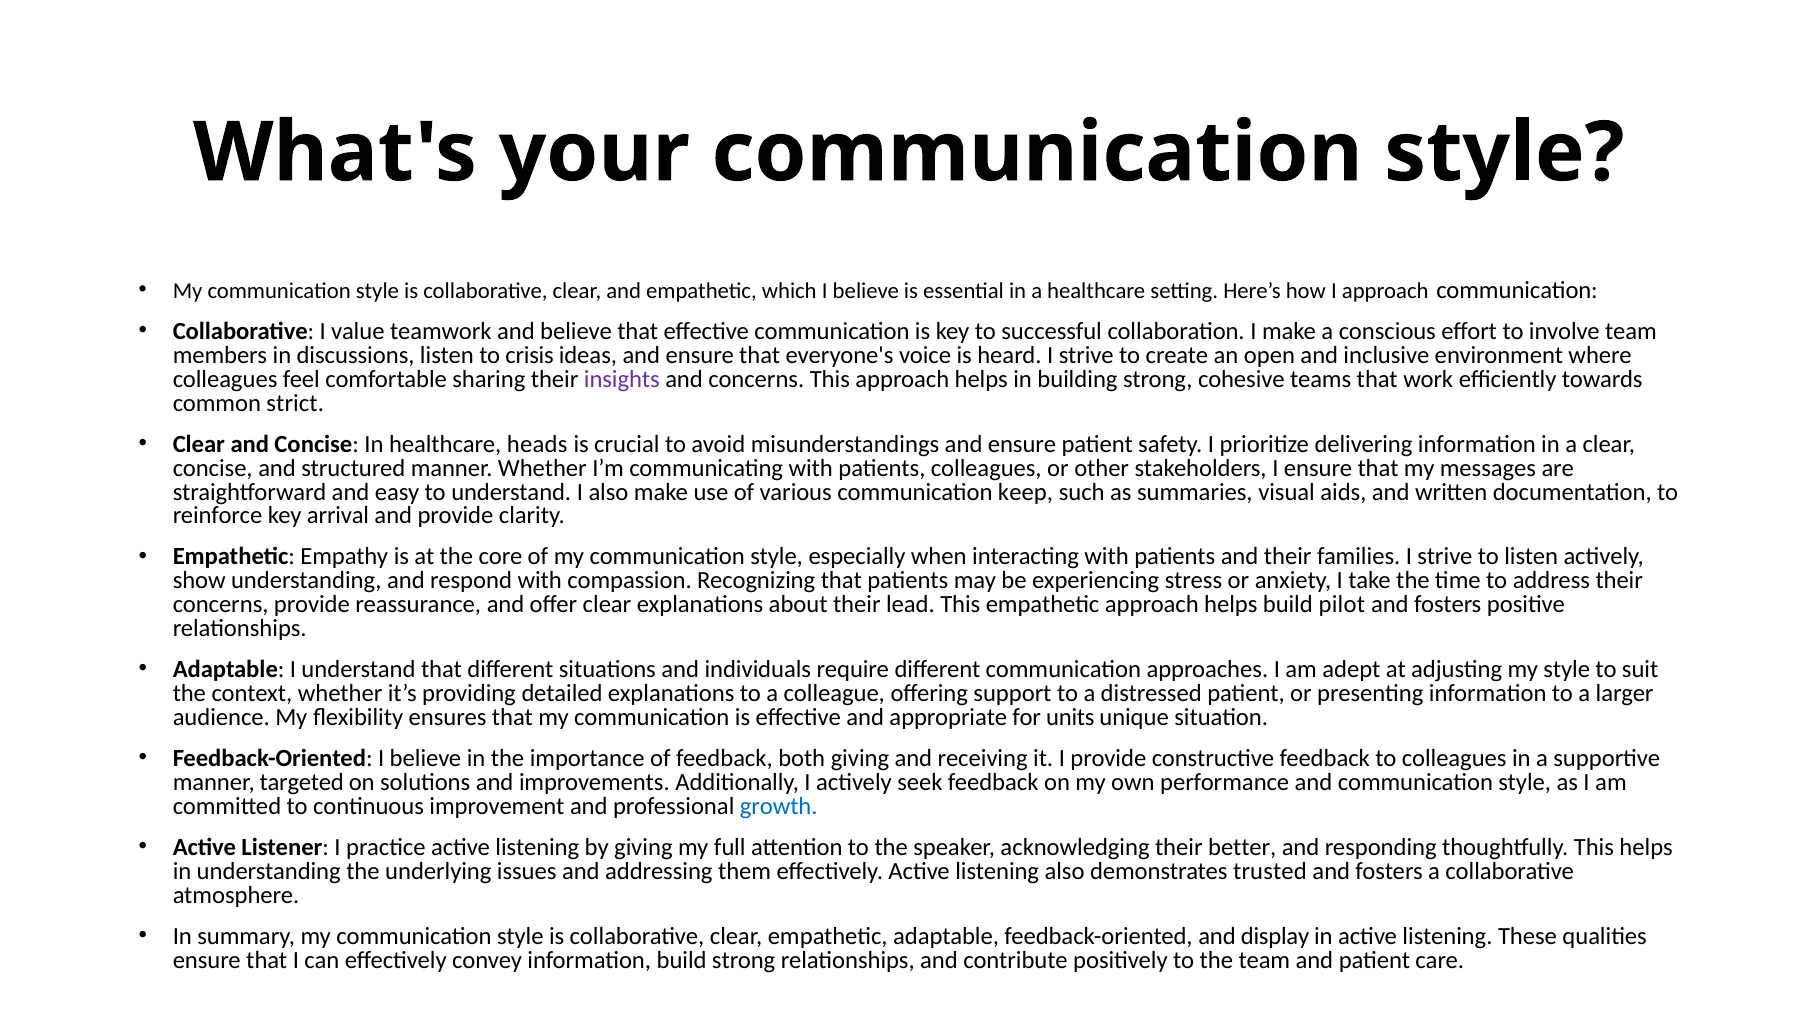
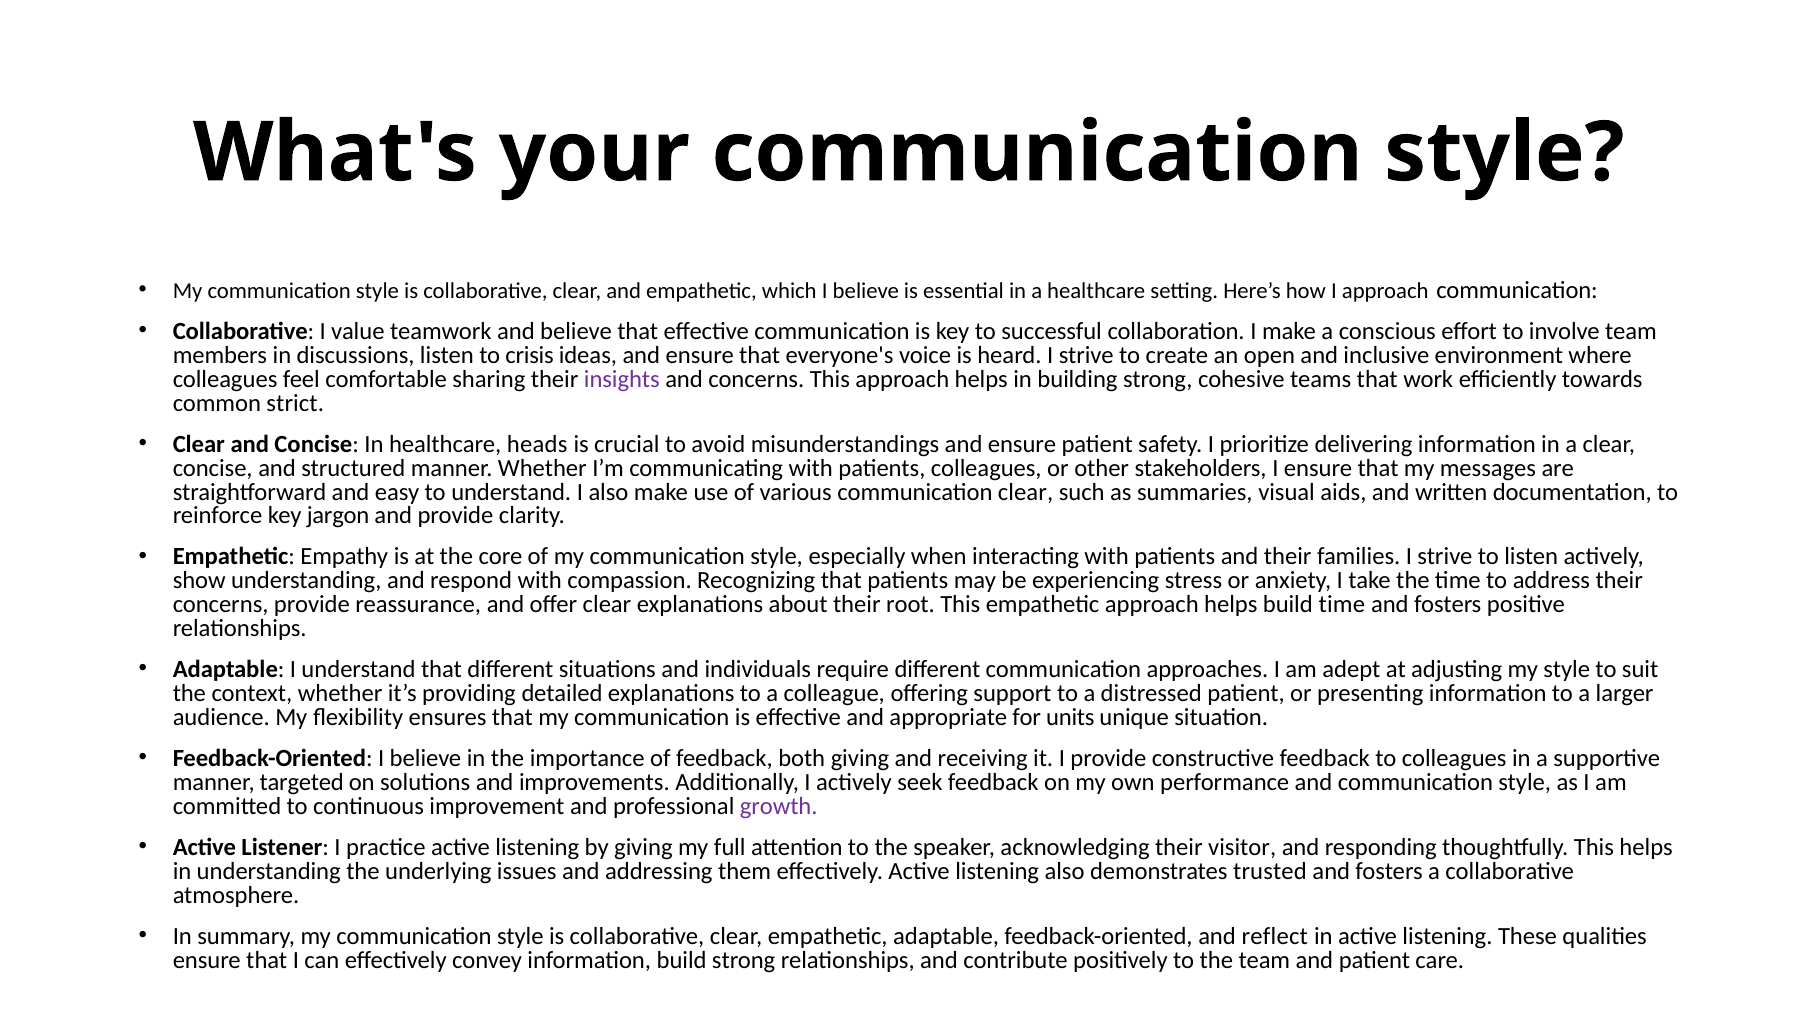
communication keep: keep -> clear (1026, 492)
arrival: arrival -> jargon (338, 516)
lead: lead -> root (910, 605)
build pilot: pilot -> time (1342, 605)
growth colour: blue -> purple (779, 807)
better: better -> visitor (1242, 848)
display: display -> reflect (1275, 936)
